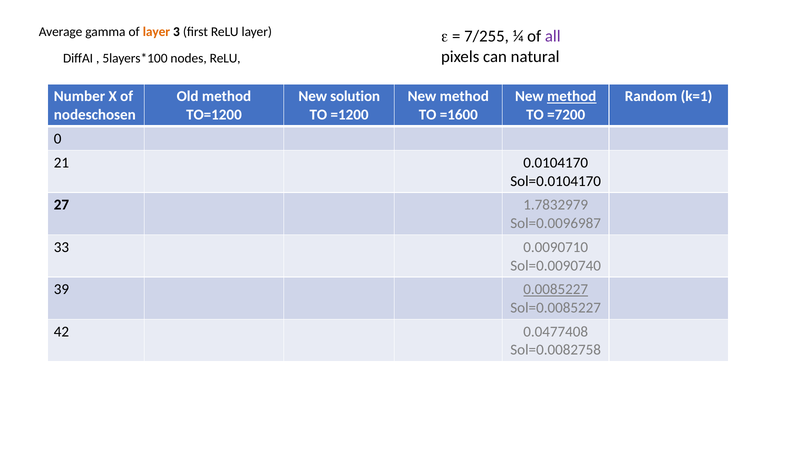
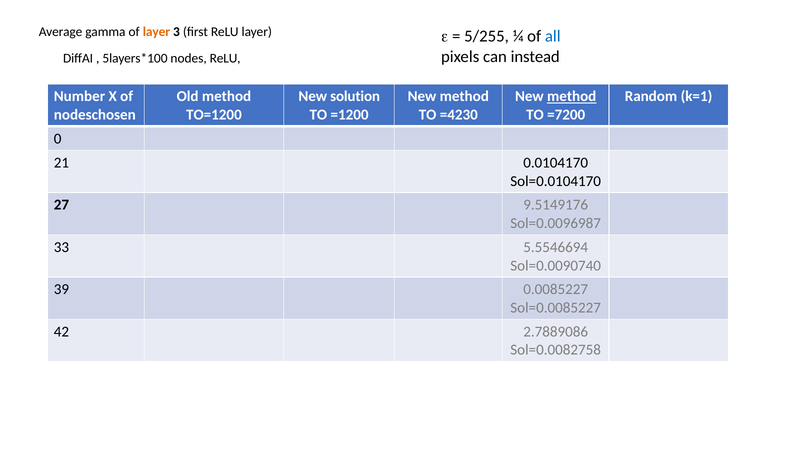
7/255: 7/255 -> 5/255 (487, 36)
all colour: purple -> blue (553, 36)
natural: natural -> instead (535, 57)
=1600: =1600 -> =4230 (459, 115)
1.7832979: 1.7832979 -> 9.5149176 (556, 205)
0.0090710: 0.0090710 -> 5.5546694 (556, 247)
0.0085227 underline: present -> none (556, 290)
0.0477408: 0.0477408 -> 2.7889086 (556, 332)
